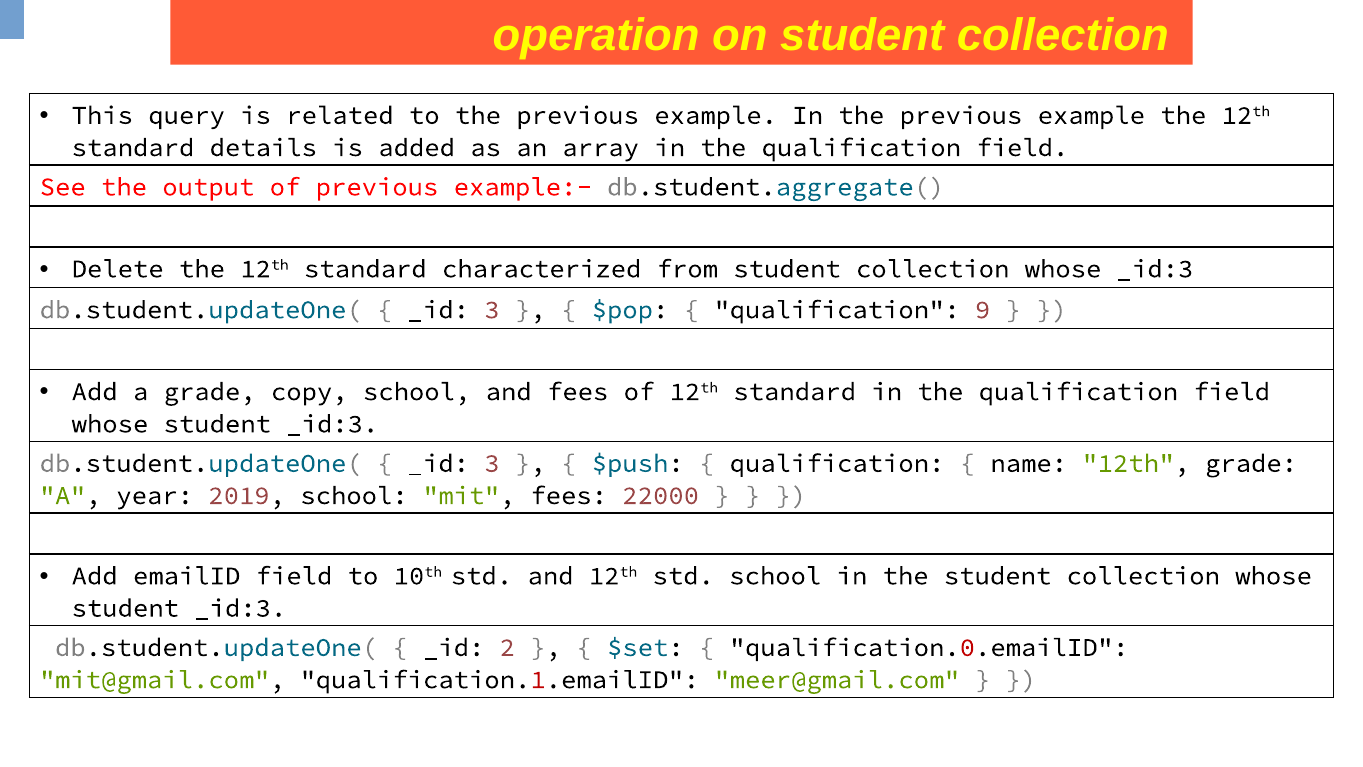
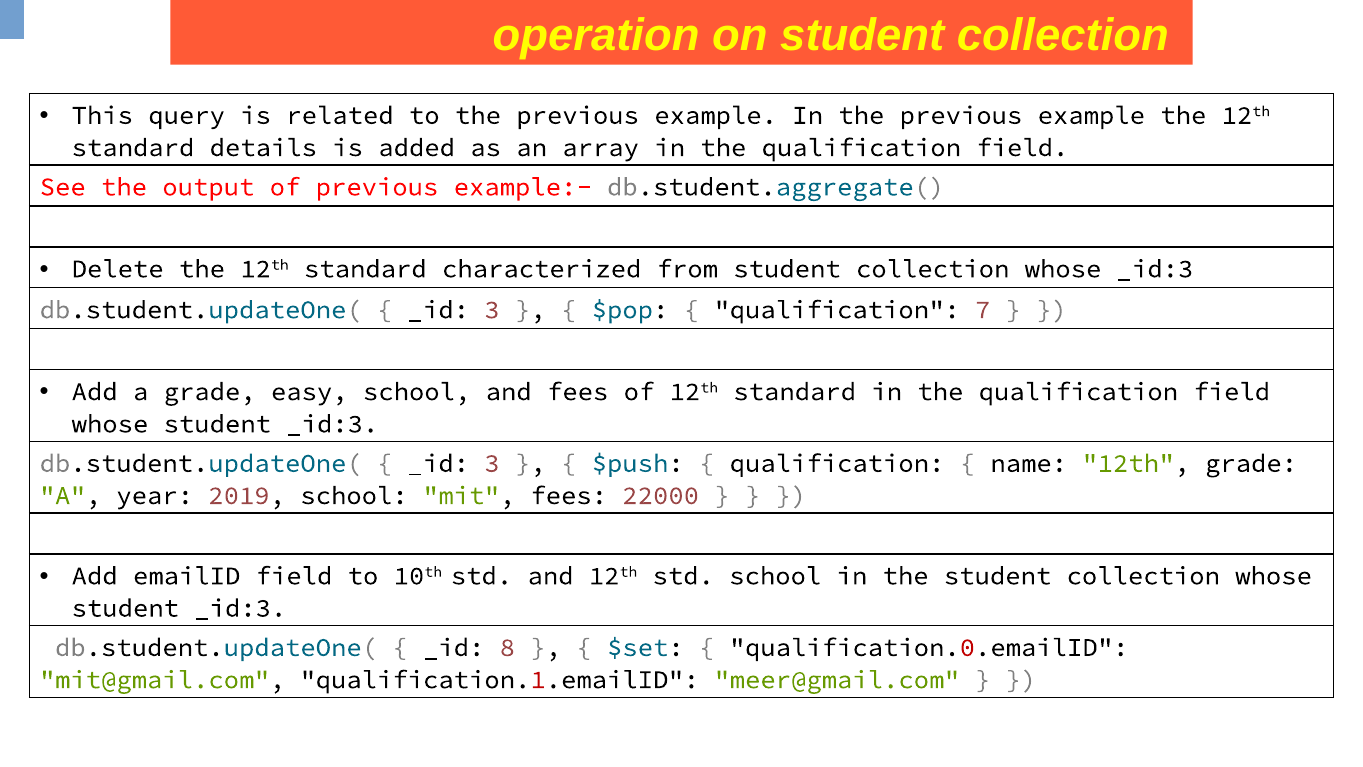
9: 9 -> 7 (983, 310)
copy: copy -> easy (309, 392)
2: 2 -> 8 (507, 647)
